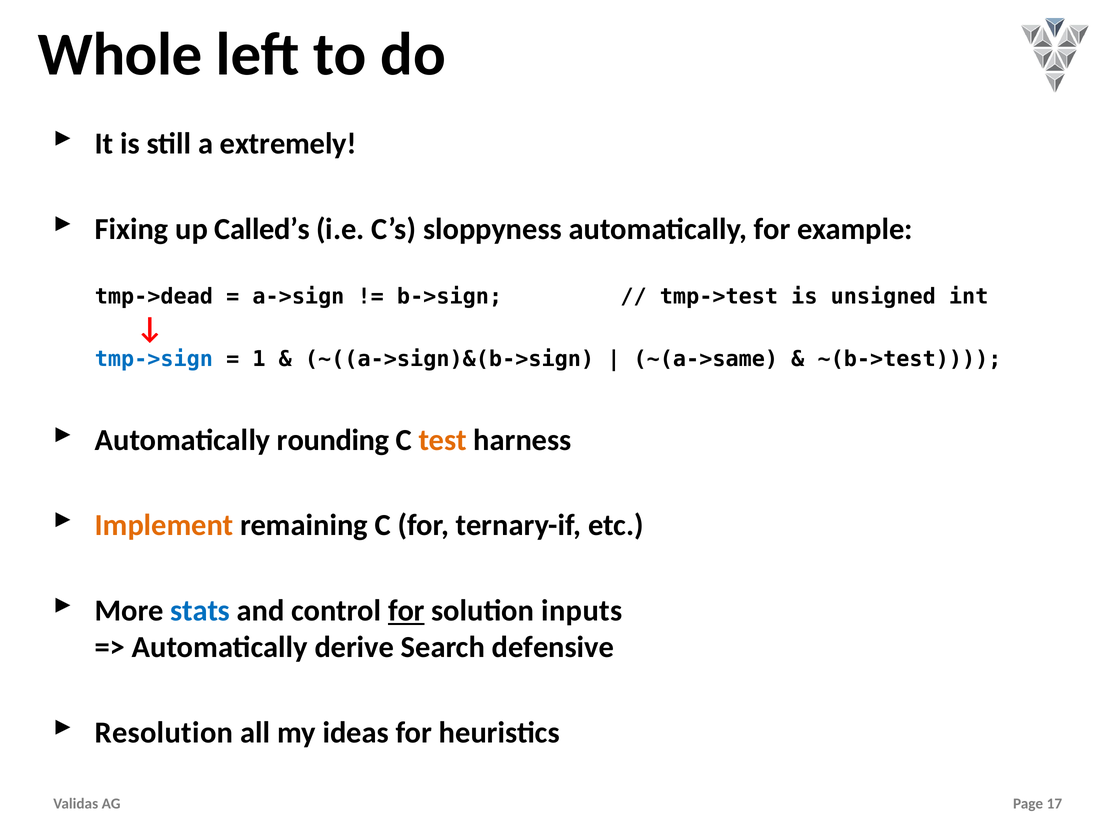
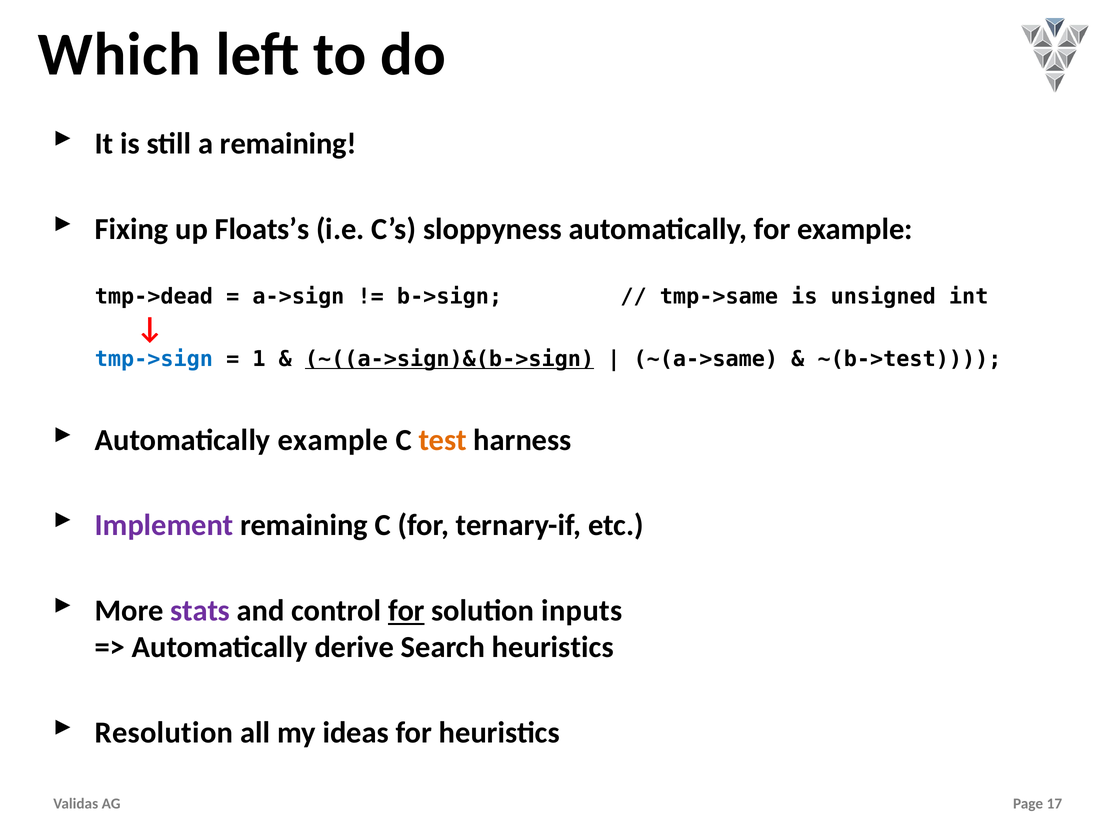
Whole: Whole -> Which (120, 54)
a extremely: extremely -> remaining (288, 144)
Called’s: Called’s -> Floats’s (262, 229)
tmp->test: tmp->test -> tmp->same (719, 297)
~((a->sign)&(b->sign underline: none -> present (450, 359)
Automatically rounding: rounding -> example (333, 440)
Implement colour: orange -> purple (164, 526)
stats colour: blue -> purple (200, 611)
Search defensive: defensive -> heuristics (553, 648)
